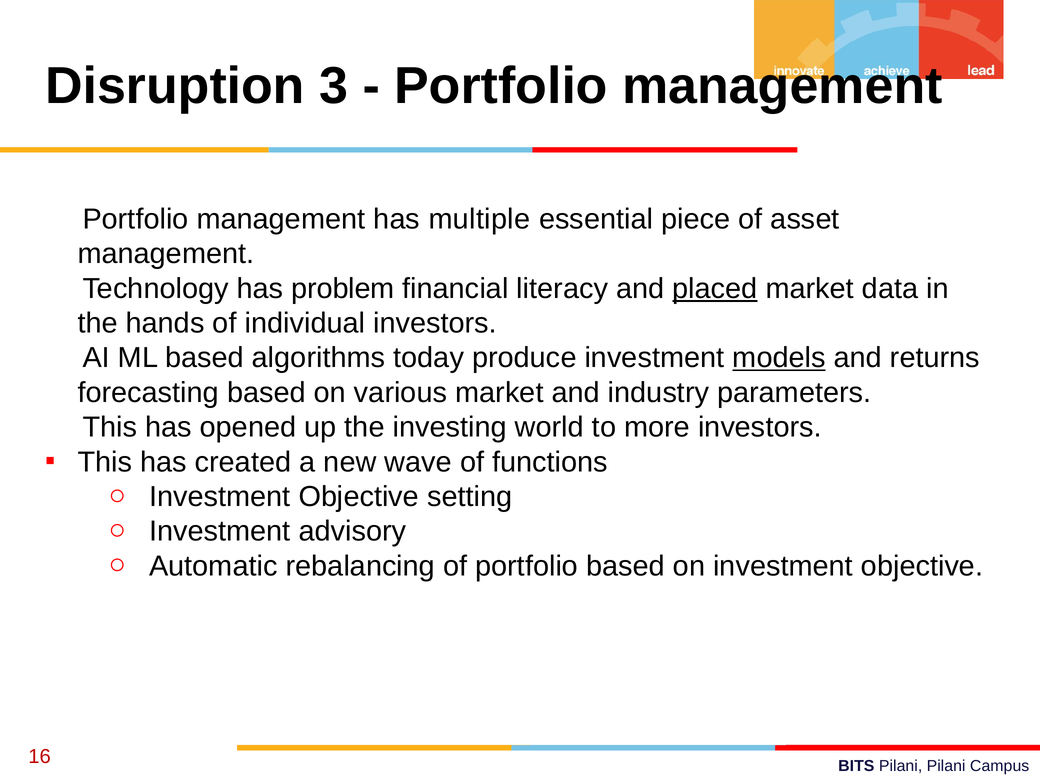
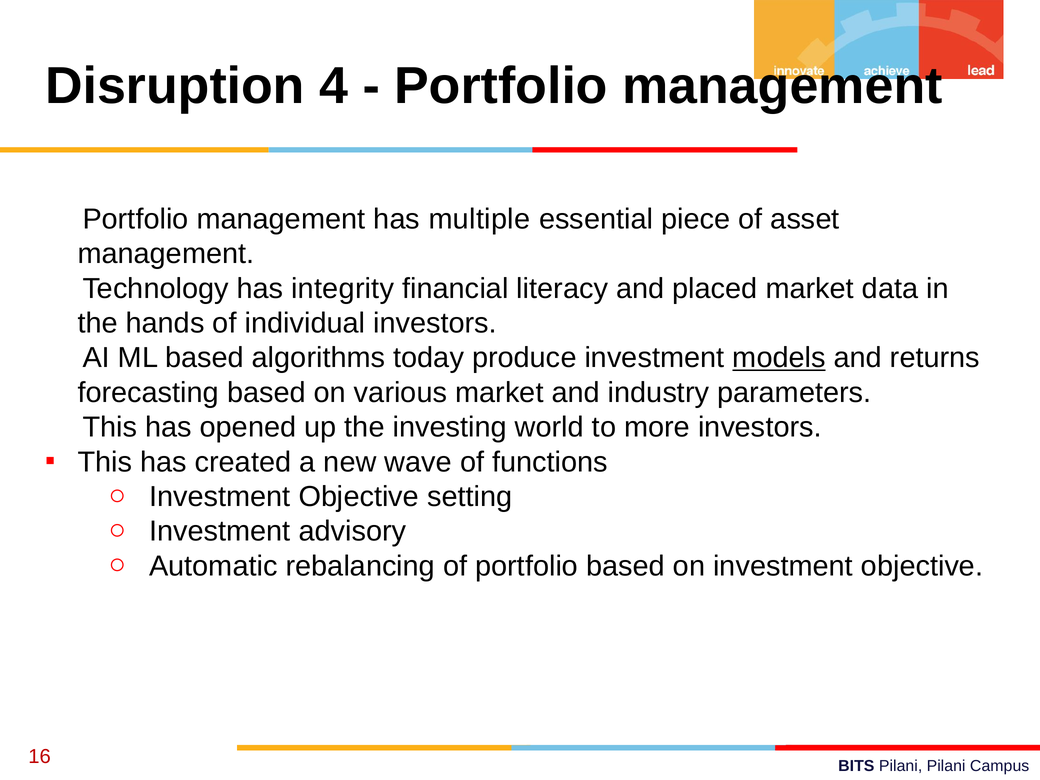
3: 3 -> 4 (334, 86)
problem: problem -> integrity (343, 289)
placed underline: present -> none (715, 289)
